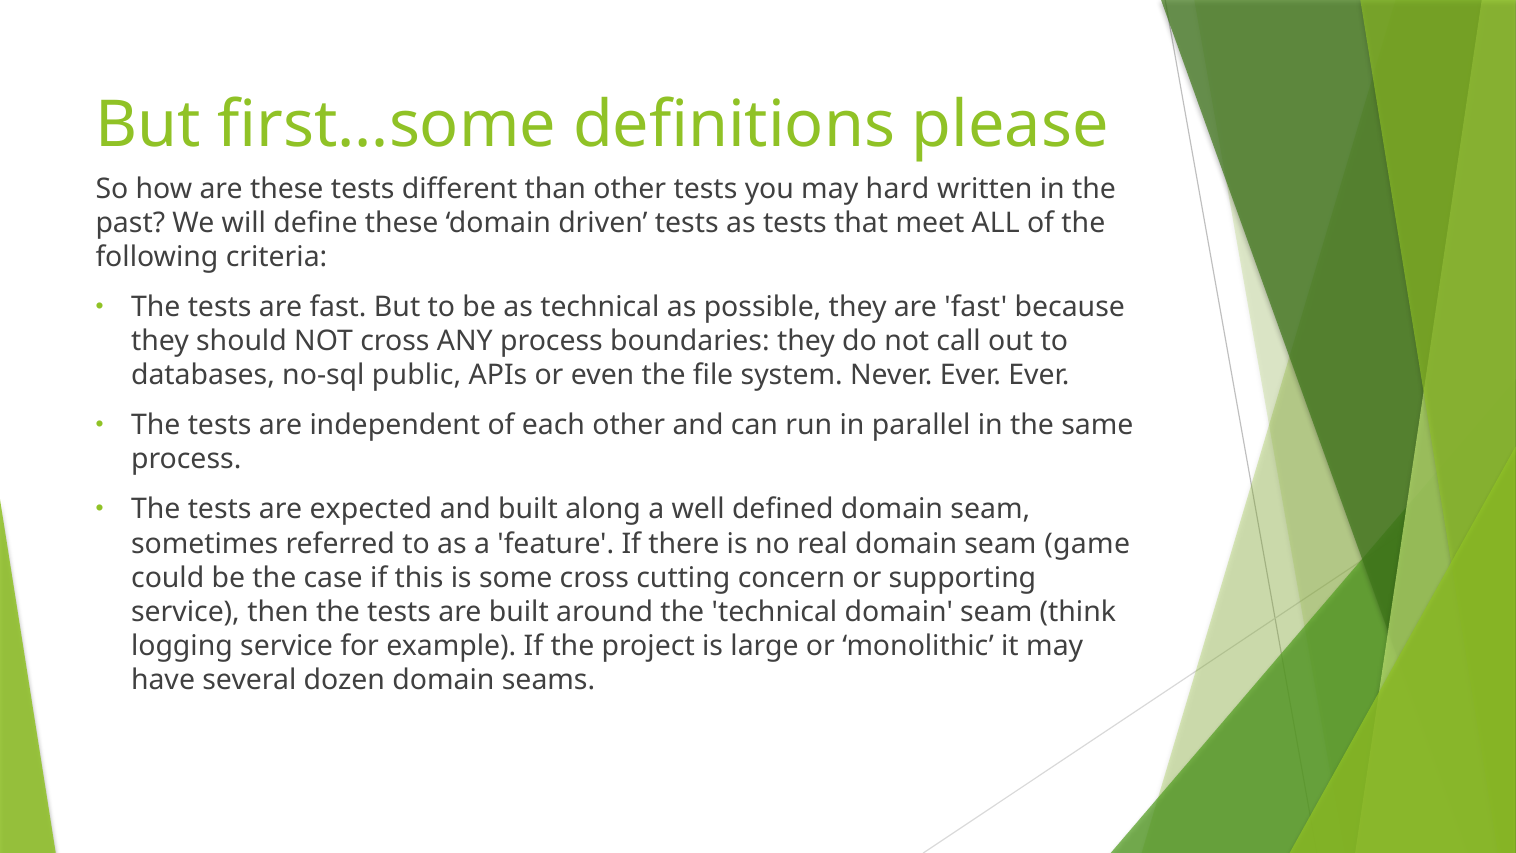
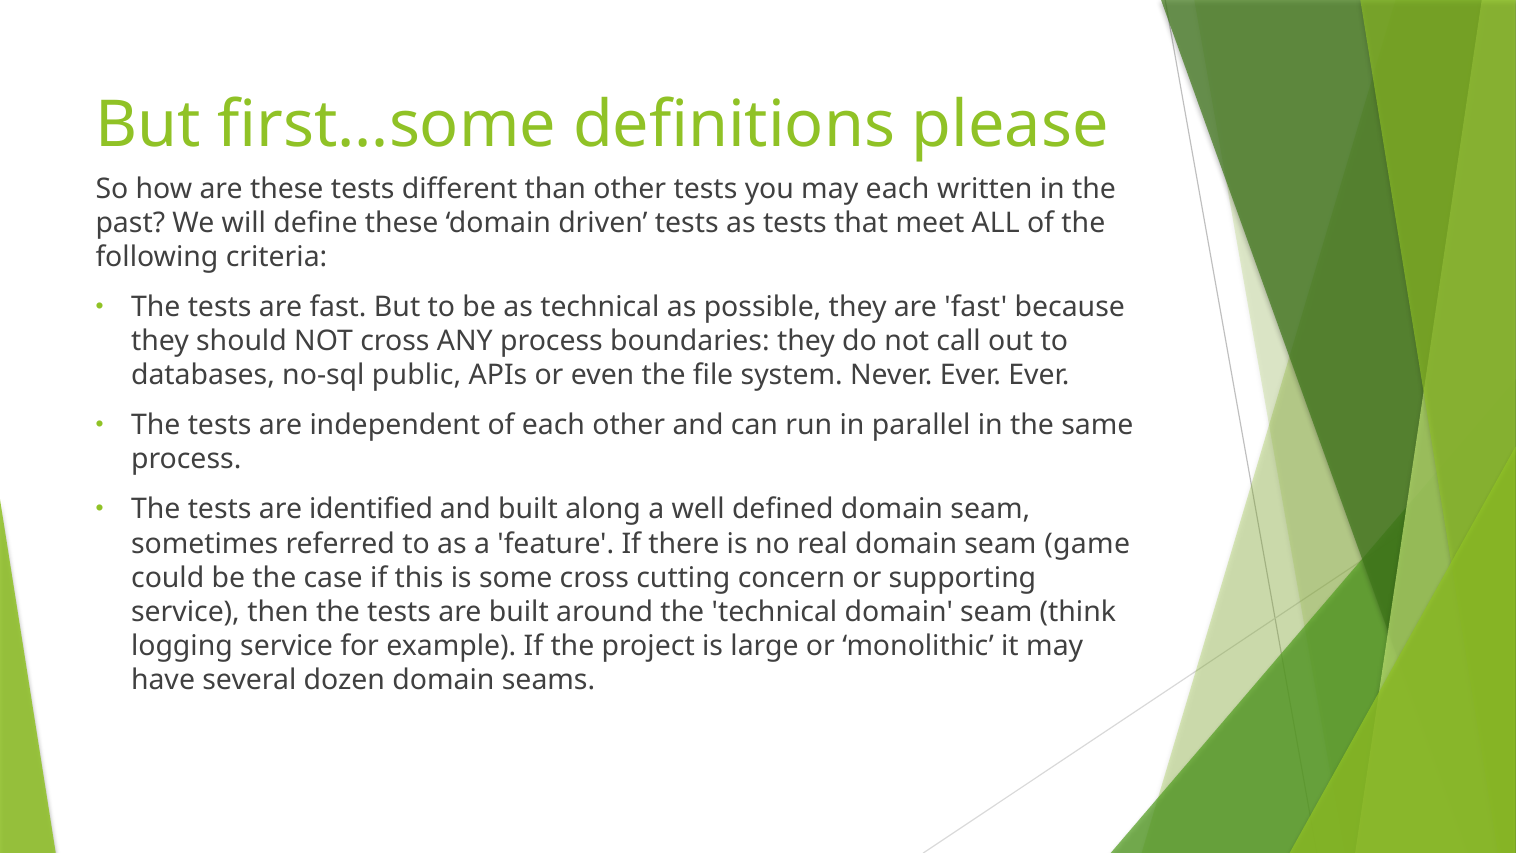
may hard: hard -> each (898, 189)
expected: expected -> identified (371, 509)
